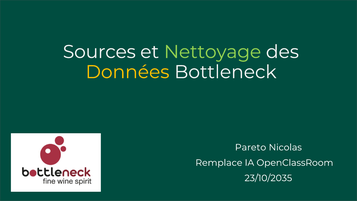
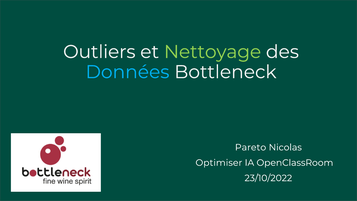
Sources: Sources -> Outliers (99, 52)
Données colour: yellow -> light blue (127, 72)
Remplace: Remplace -> Optimiser (219, 163)
23/10/2035: 23/10/2035 -> 23/10/2022 (268, 178)
